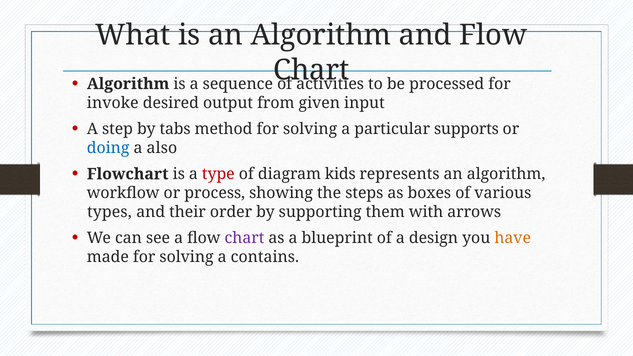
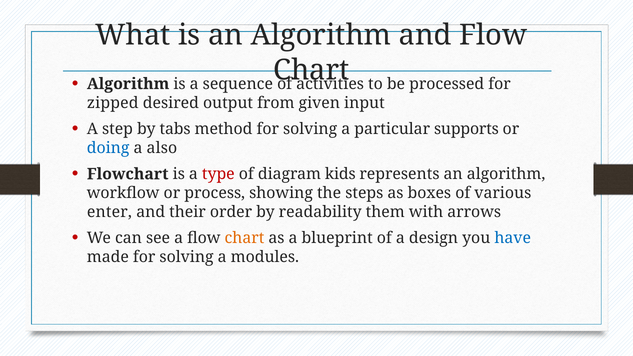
invoke: invoke -> zipped (113, 103)
types: types -> enter (109, 212)
supporting: supporting -> readability (320, 212)
chart colour: purple -> orange (244, 238)
have colour: orange -> blue (513, 238)
contains: contains -> modules (265, 257)
